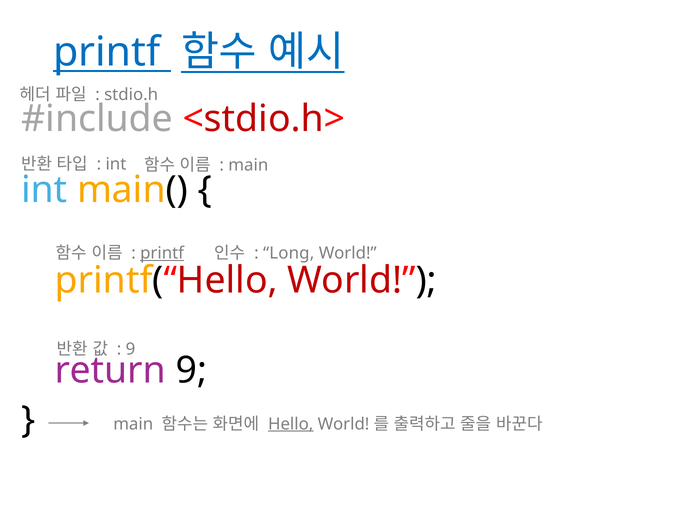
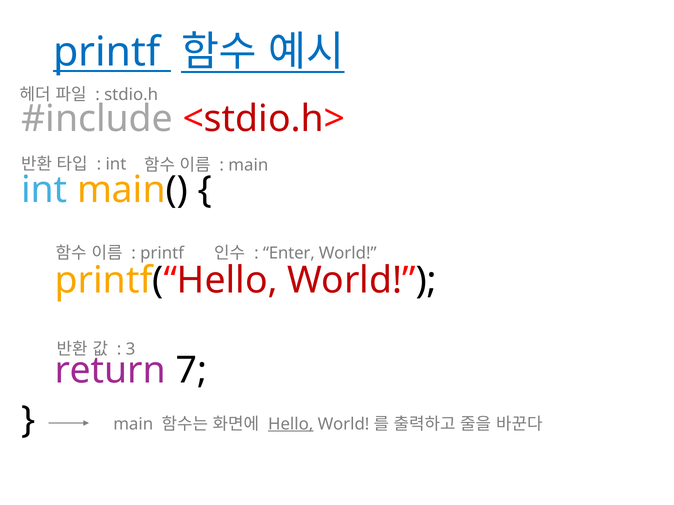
printf underline: present -> none (162, 254)
Long: Long -> Enter (289, 254)
9: 9 -> 3 (131, 350)
return 9: 9 -> 7 (191, 371)
